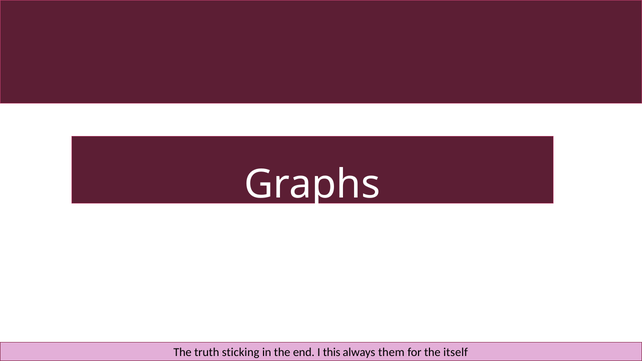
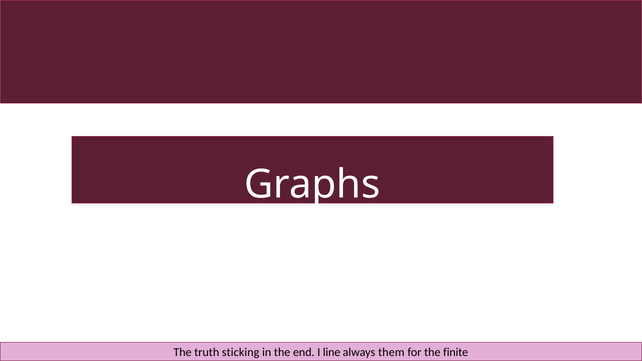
this: this -> line (332, 353)
itself: itself -> finite (456, 353)
